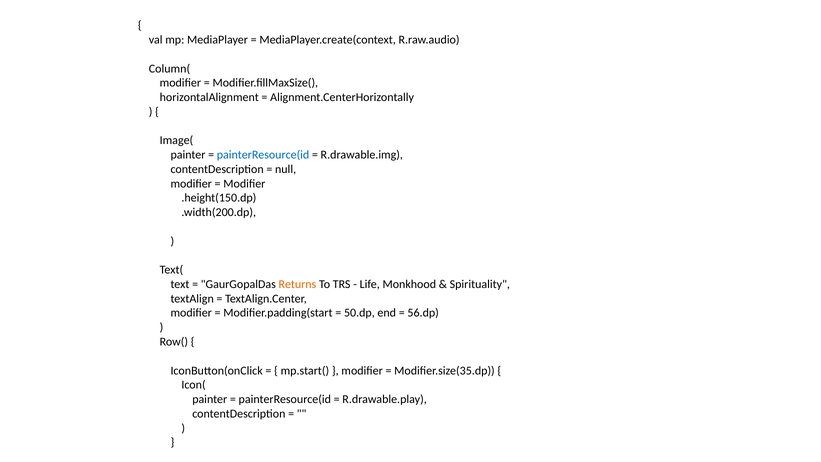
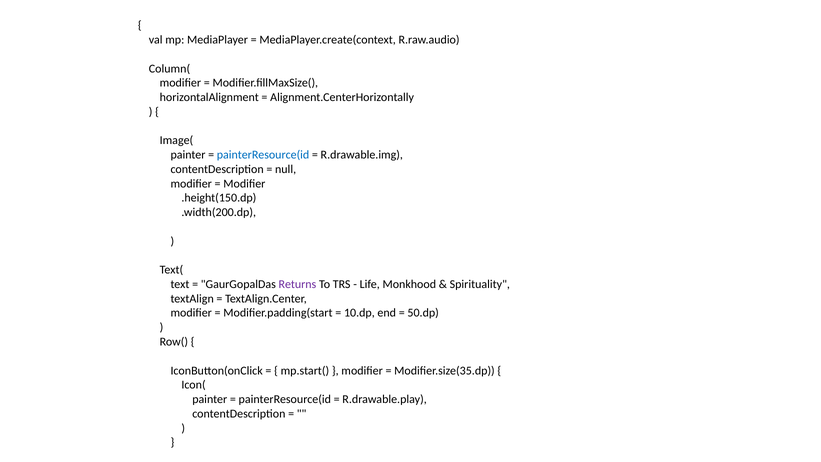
Returns colour: orange -> purple (297, 284)
50.dp: 50.dp -> 10.dp (359, 313)
56.dp: 56.dp -> 50.dp (423, 313)
